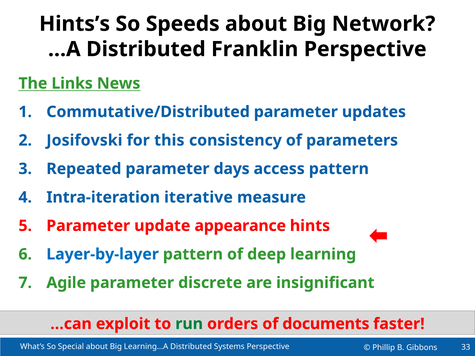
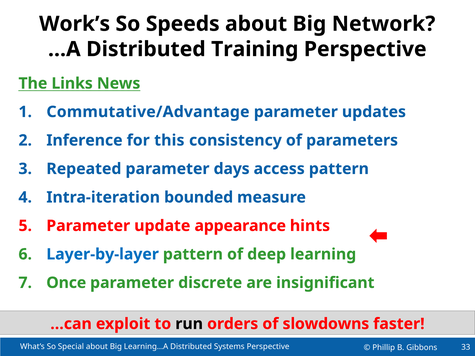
Hints’s: Hints’s -> Work’s (75, 24)
Franklin: Franklin -> Training (255, 49)
Commutative/Distributed: Commutative/Distributed -> Commutative/Advantage (148, 112)
Josifovski: Josifovski -> Inference (84, 140)
iterative: iterative -> bounded (199, 197)
Agile: Agile -> Once (66, 283)
run colour: green -> black (189, 324)
documents: documents -> slowdowns (326, 324)
